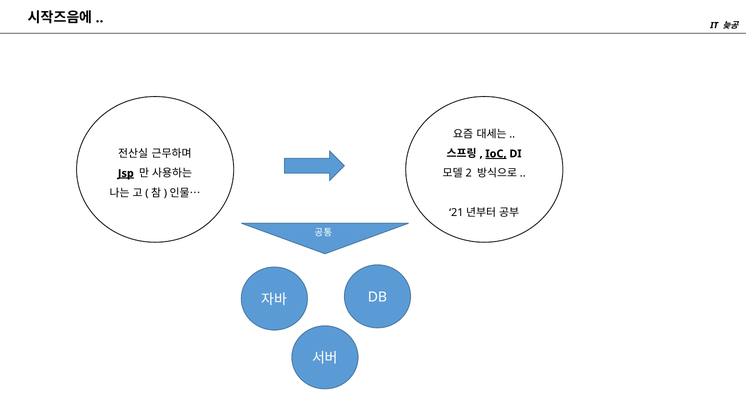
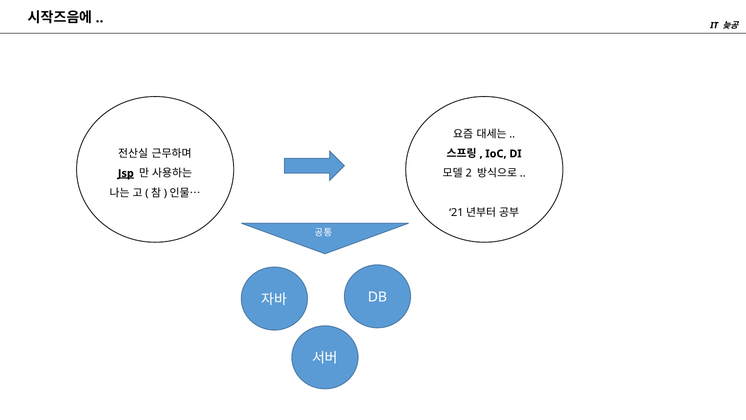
IoC underline: present -> none (496, 154)
